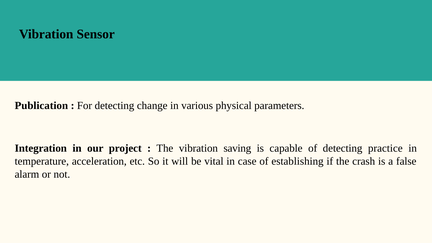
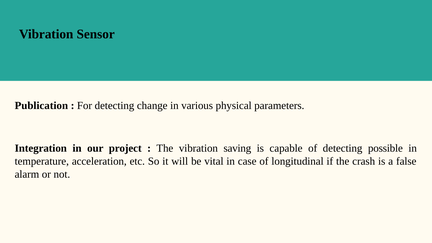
practice: practice -> possible (385, 148)
establishing: establishing -> longitudinal (298, 161)
